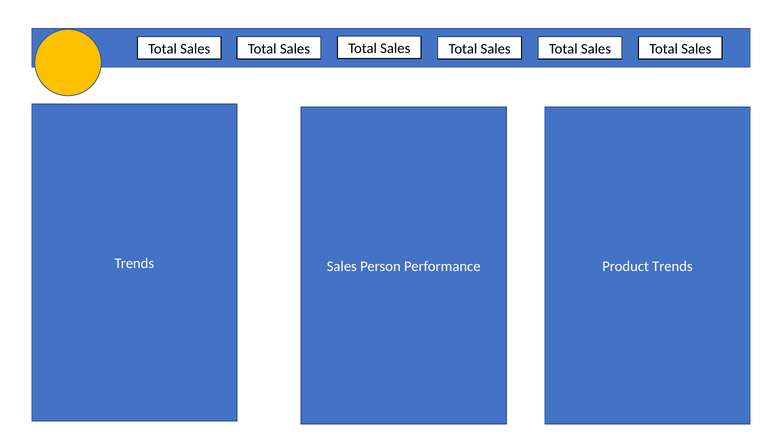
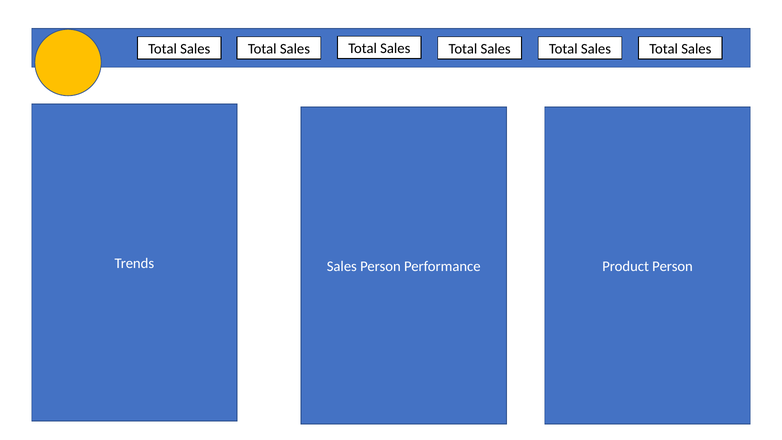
Product Trends: Trends -> Person (672, 266)
